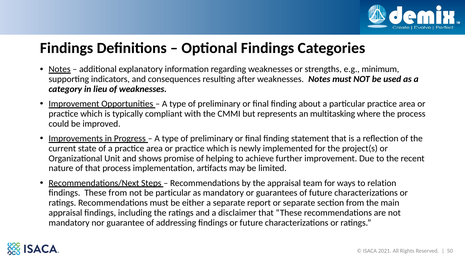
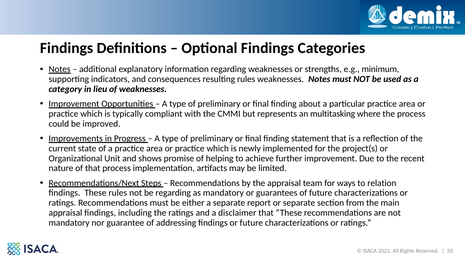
resulting after: after -> rules (246, 79)
These from: from -> rules (118, 193)
be particular: particular -> regarding (173, 193)
